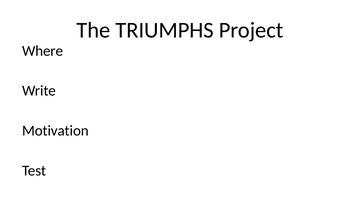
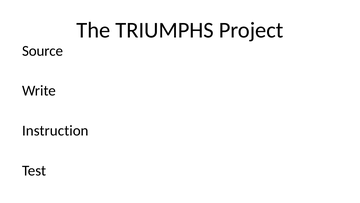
Where: Where -> Source (43, 51)
Motivation: Motivation -> Instruction (55, 130)
